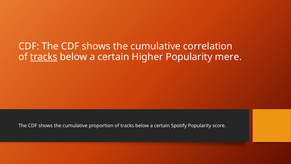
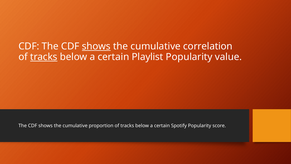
shows underline: none -> present (96, 46)
Higher: Higher -> Playlist (148, 57)
mere: mere -> value (228, 57)
